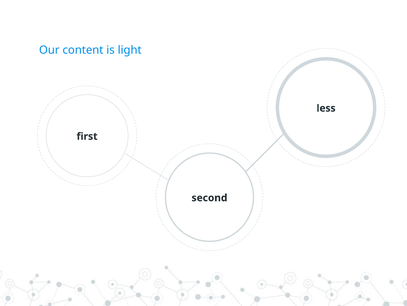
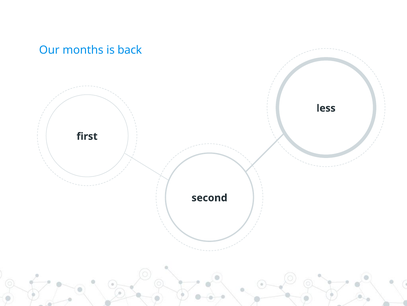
content: content -> months (83, 50)
light: light -> back (130, 50)
